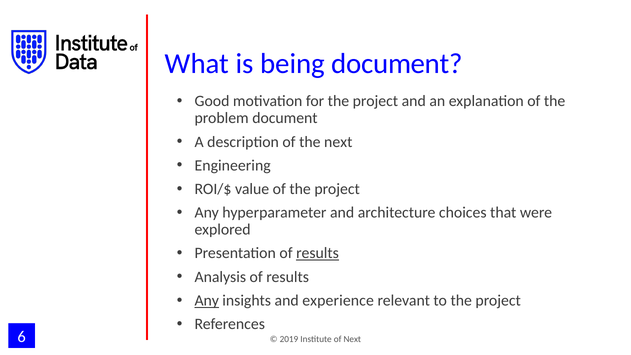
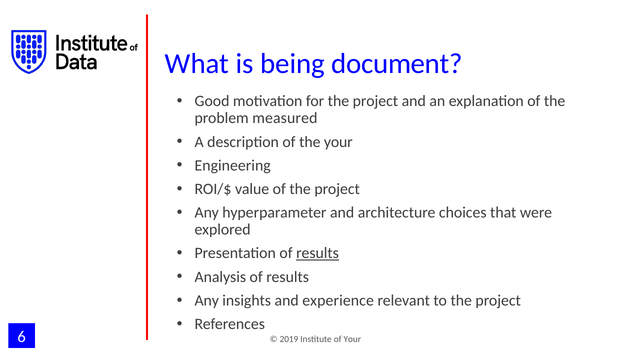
problem document: document -> measured (285, 118)
the next: next -> your (338, 142)
Any underline: present -> none (207, 300)
of Next: Next -> Your (352, 339)
